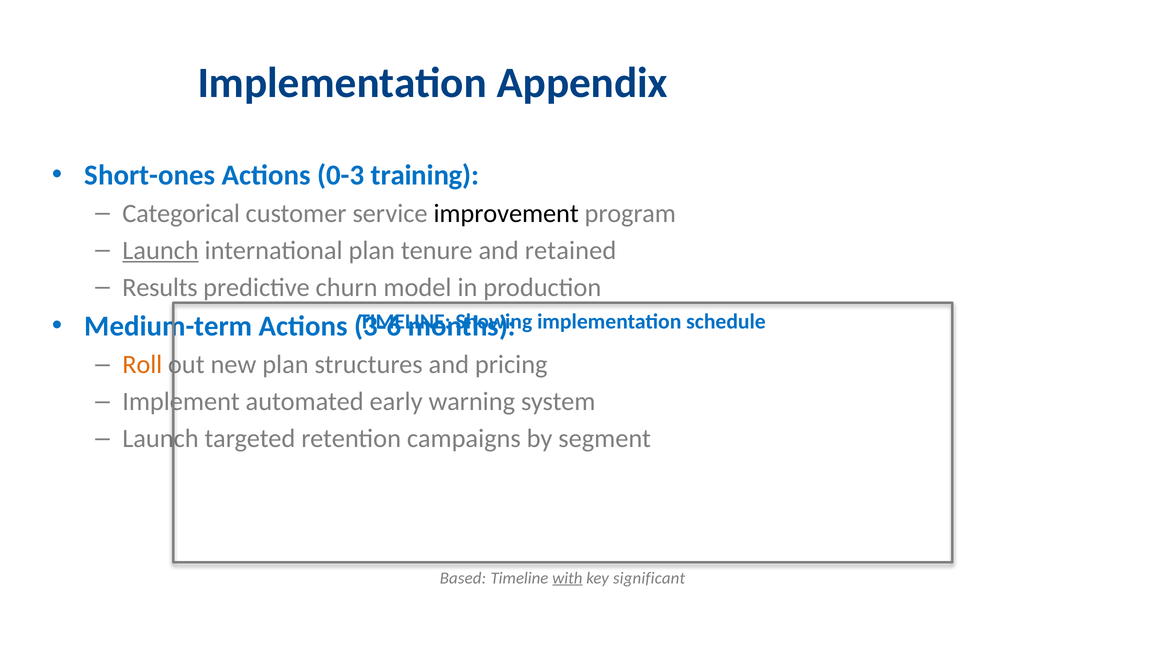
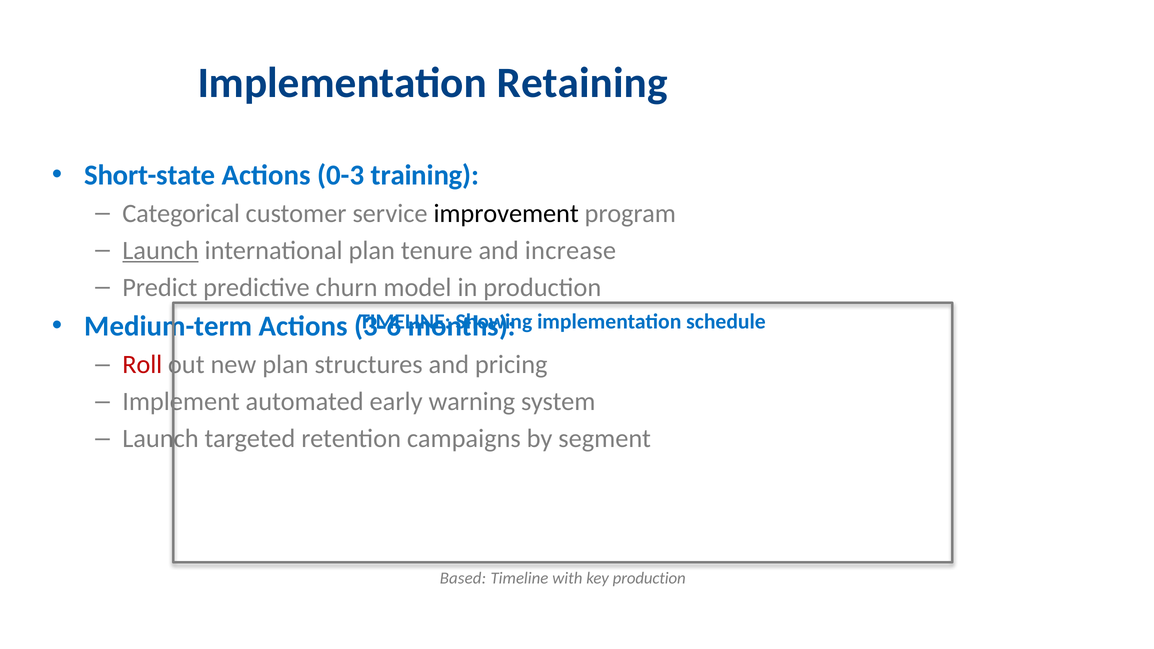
Appendix: Appendix -> Retaining (582, 83)
Short-ones: Short-ones -> Short-state (150, 175)
retained: retained -> increase (570, 250)
Results: Results -> Predict (160, 287)
Roll colour: orange -> red (142, 365)
with underline: present -> none (567, 578)
key significant: significant -> production (649, 578)
